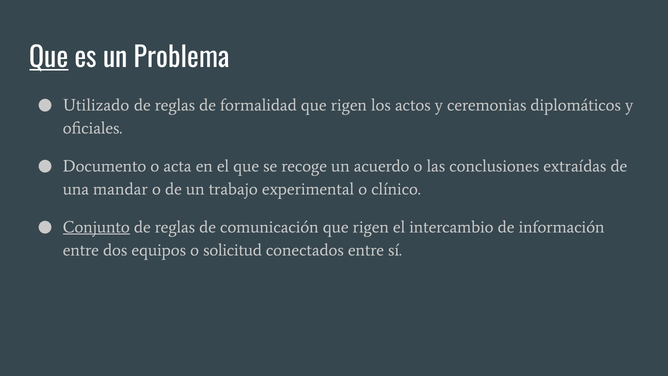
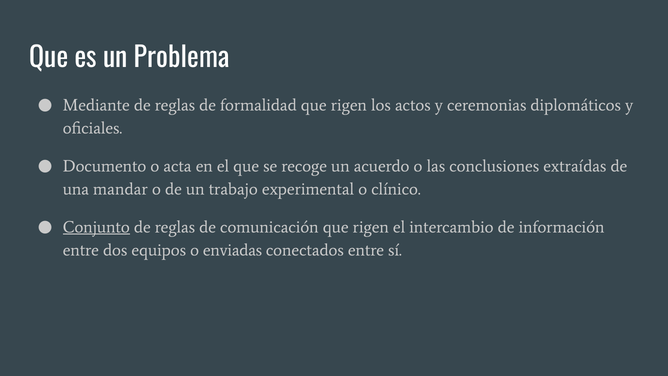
Que underline: present -> none (49, 58)
Utilizado: Utilizado -> Mediante (96, 105)
solicitud: solicitud -> enviadas (233, 250)
